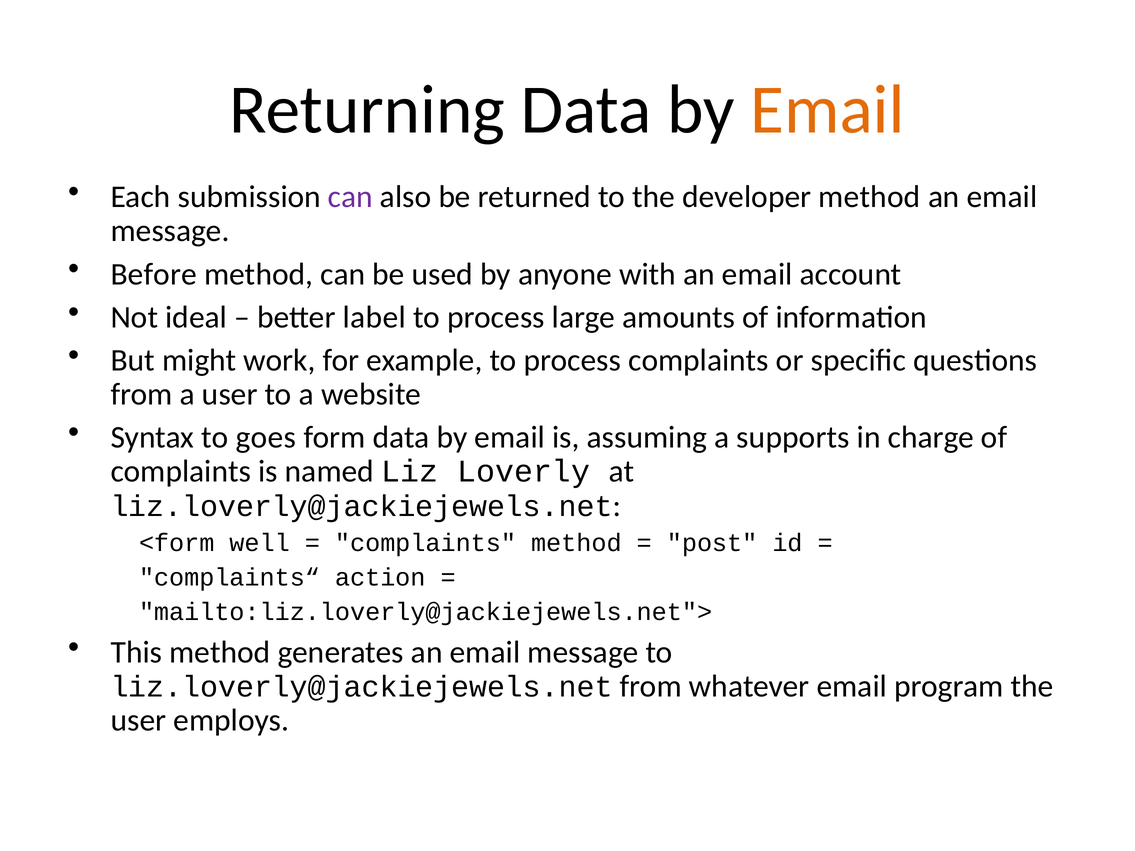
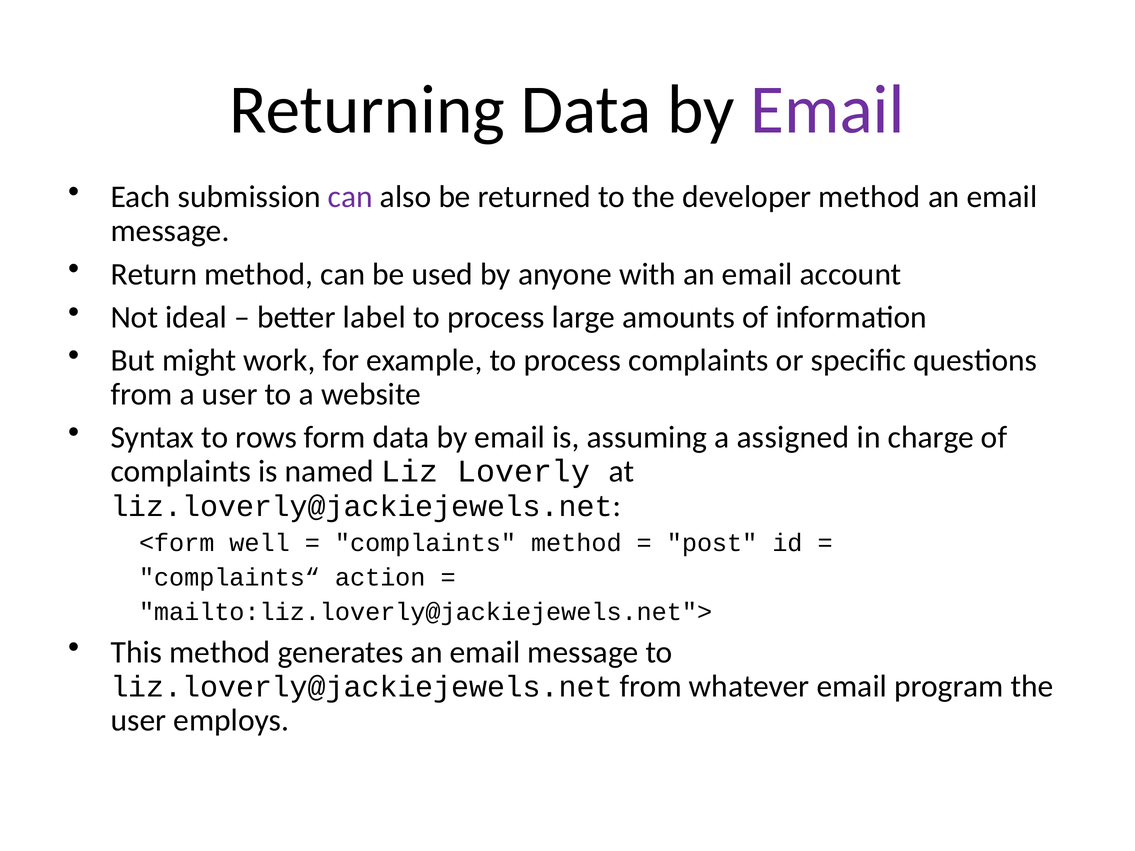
Email colour: orange -> purple (828, 110)
Before: Before -> Return (154, 274)
goes: goes -> rows (266, 438)
supports: supports -> assigned (793, 438)
